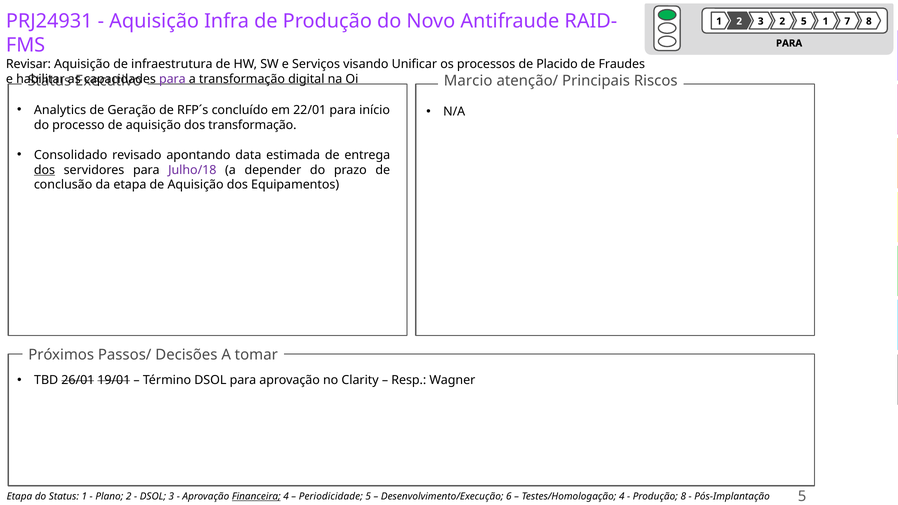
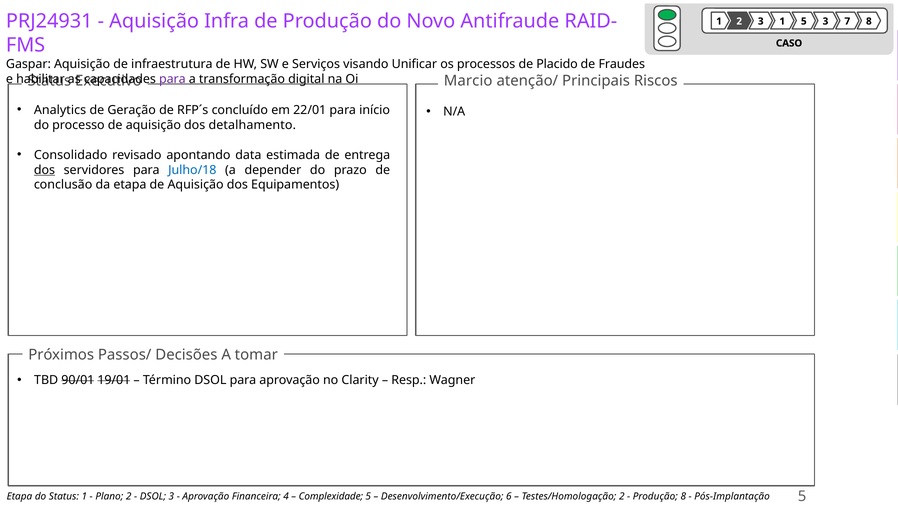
2 2: 2 -> 1 (782, 21)
1 1: 1 -> 3 (826, 21)
PARA: PARA -> CASO (789, 43)
Revisar: Revisar -> Gaspar (28, 64)
dos transformação: transformação -> detalhamento (252, 125)
Julho/18 colour: purple -> blue (192, 170)
26/01: 26/01 -> 90/01 (78, 380)
Financeira underline: present -> none (256, 496)
Periodicidade: Periodicidade -> Complexidade (331, 496)
Testes/Homologação 4: 4 -> 2 (622, 496)
